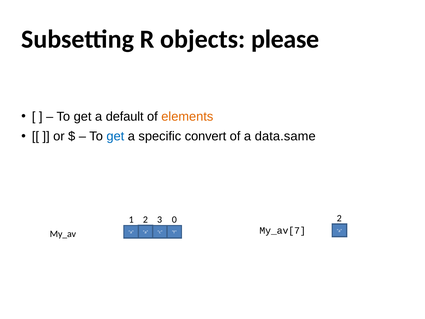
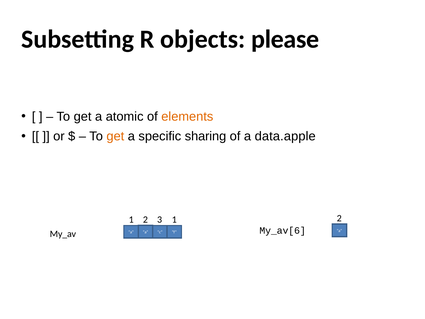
default: default -> atomic (125, 117)
get colour: blue -> orange (115, 136)
convert: convert -> sharing (206, 136)
data.same: data.same -> data.apple (285, 136)
3 0: 0 -> 1 (174, 220)
My_av[7: My_av[7 -> My_av[6 (283, 230)
